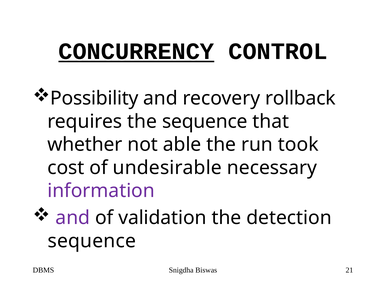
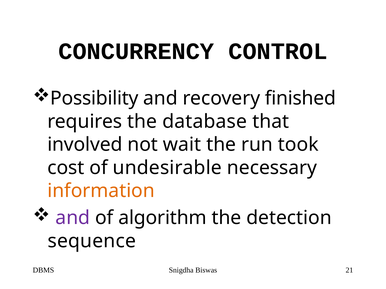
CONCURRENCY underline: present -> none (136, 51)
rollback: rollback -> finished (300, 98)
the sequence: sequence -> database (205, 122)
whether: whether -> involved (85, 145)
able: able -> wait (182, 145)
information colour: purple -> orange (101, 191)
validation: validation -> algorithm (162, 218)
